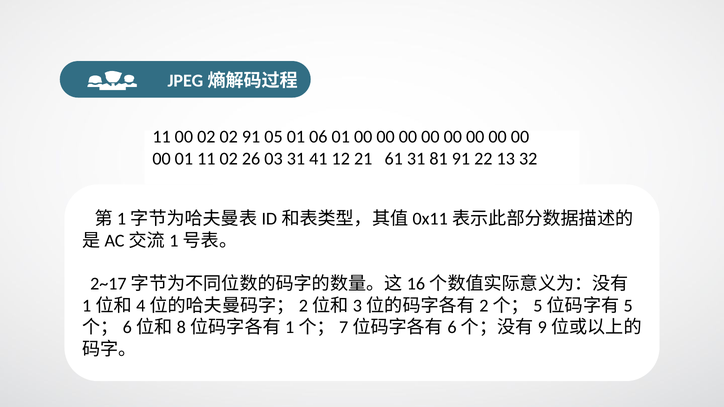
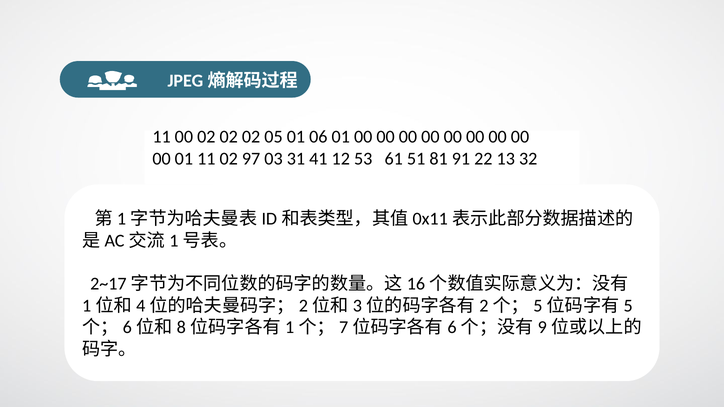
02 02 91: 91 -> 02 (251, 137)
26: 26 -> 97 (251, 159)
21: 21 -> 53 (363, 159)
61 31: 31 -> 51 (416, 159)
